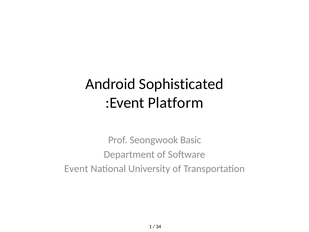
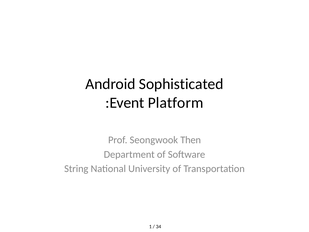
Basic: Basic -> Then (191, 140)
Event: Event -> String (76, 169)
